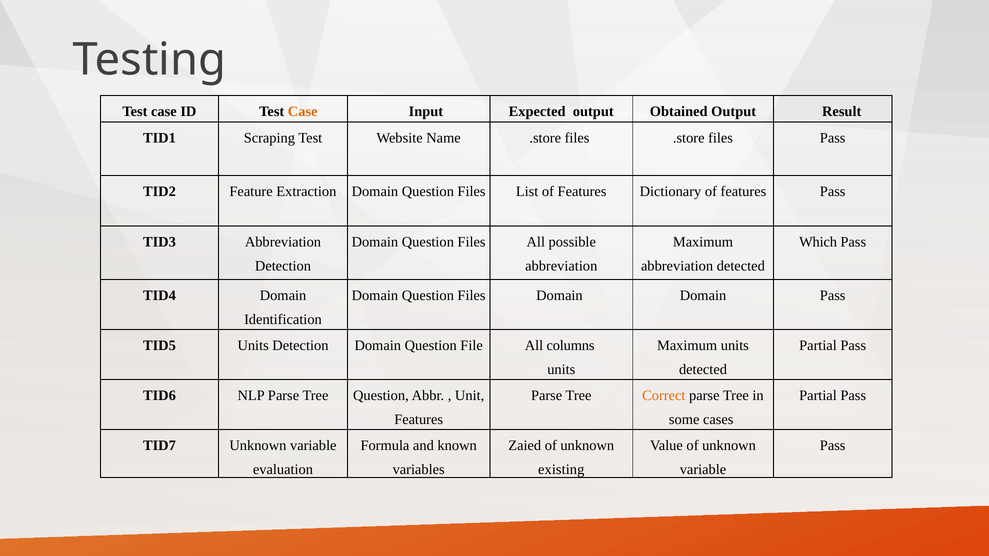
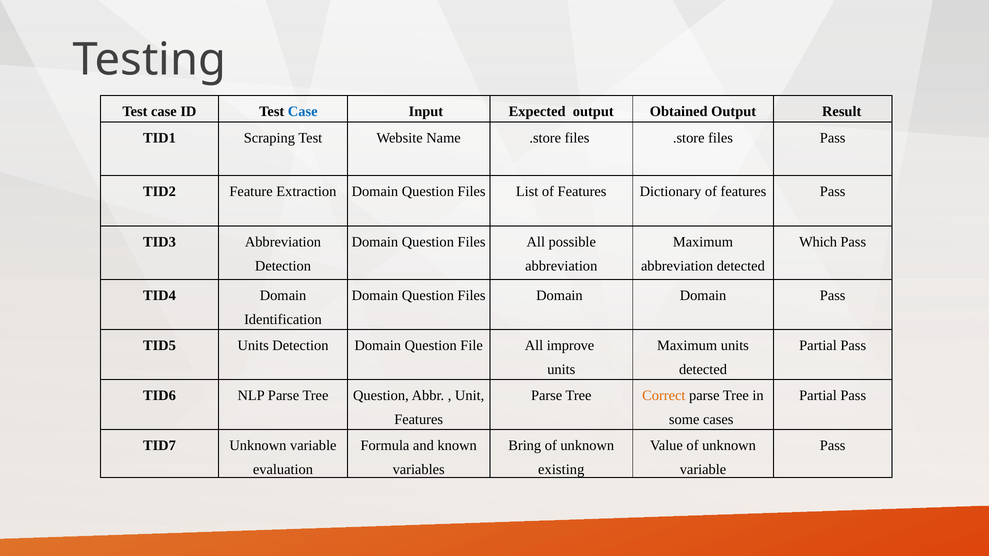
Case colour: orange -> blue (303, 112)
columns: columns -> improve (571, 346)
Zaied: Zaied -> Bring (525, 446)
